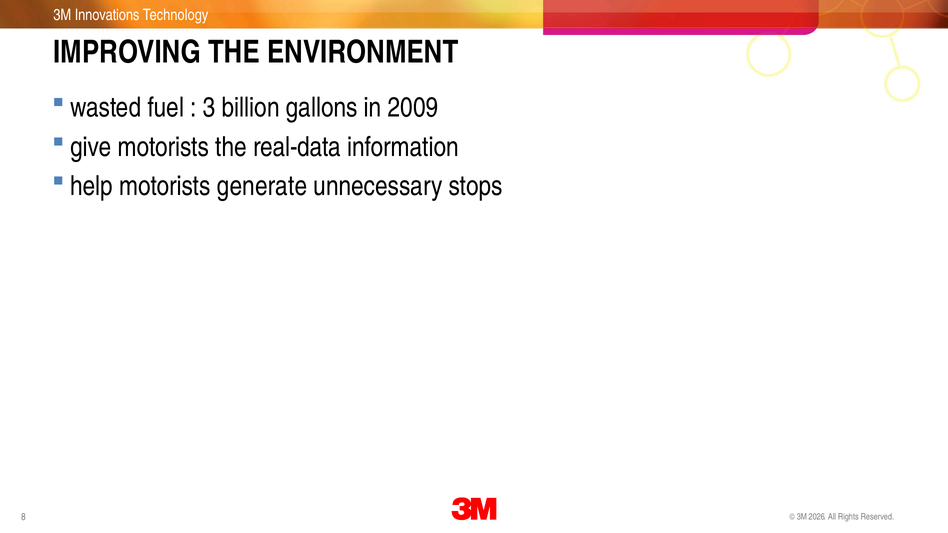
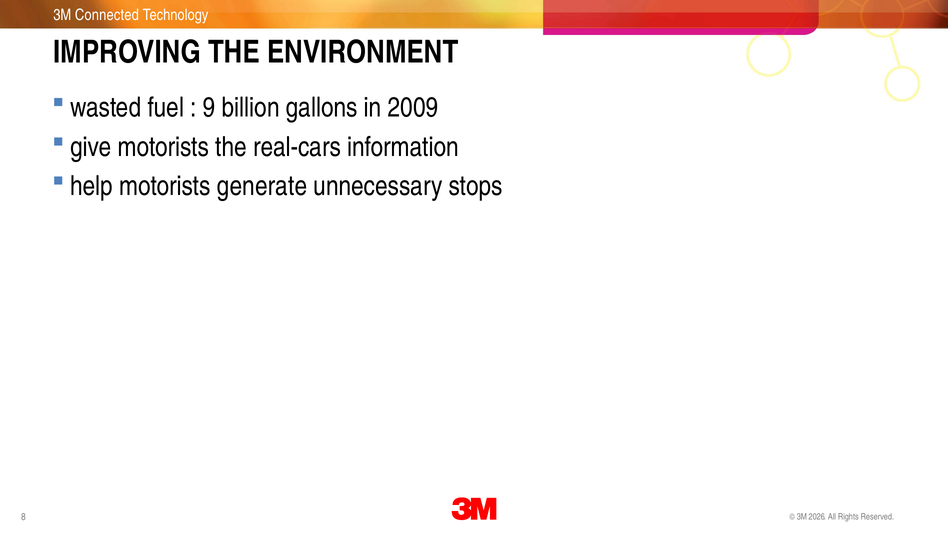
Innovations: Innovations -> Connected (107, 15)
3: 3 -> 9 (209, 108)
real-data: real-data -> real-cars (297, 147)
